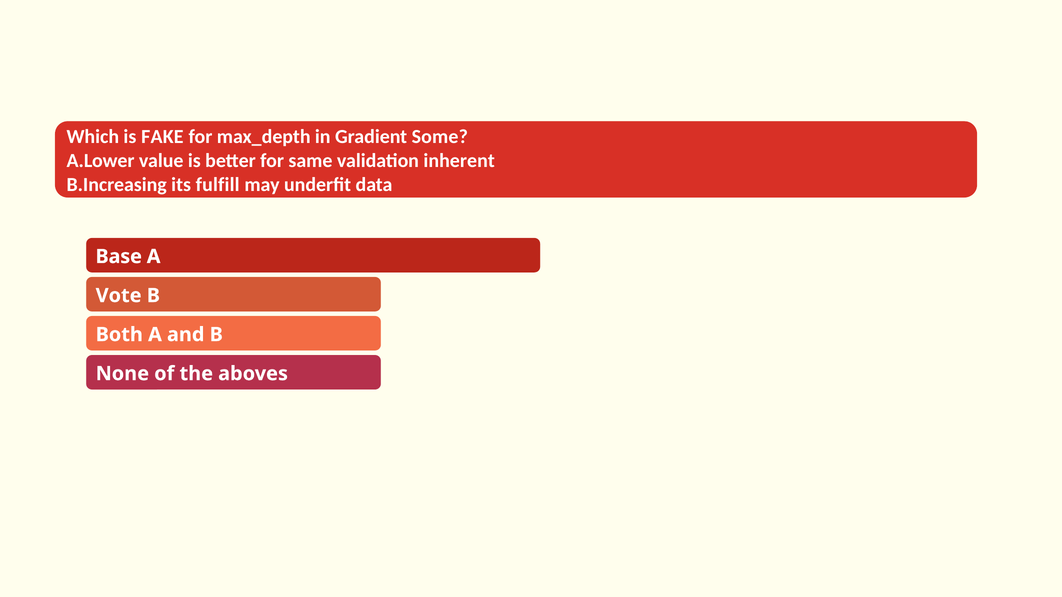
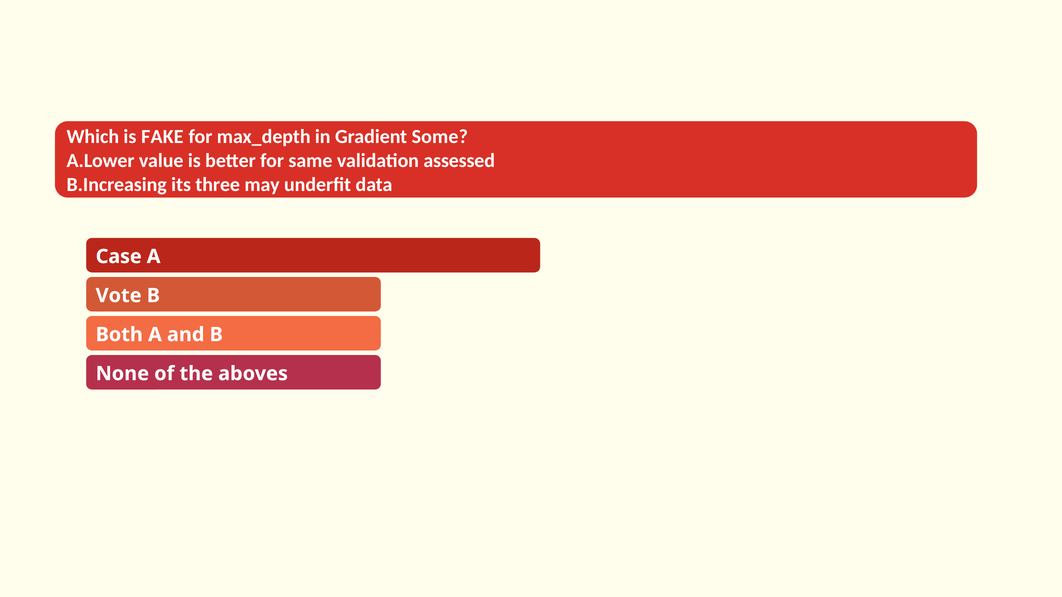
inherent: inherent -> assessed (459, 161)
fulfill: fulfill -> three (218, 185)
Base: Base -> Case (119, 257)
